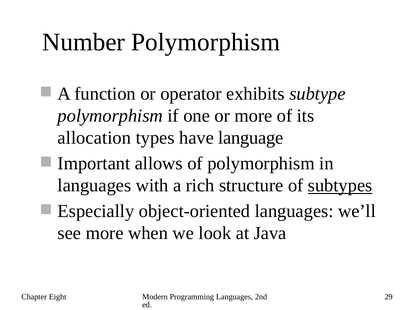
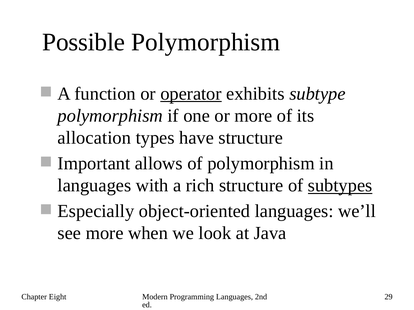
Number: Number -> Possible (84, 42)
operator underline: none -> present (191, 94)
have language: language -> structure (251, 138)
